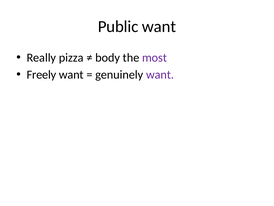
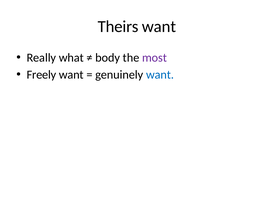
Public: Public -> Theirs (118, 27)
pizza: pizza -> what (71, 57)
want colour: purple -> blue (160, 75)
